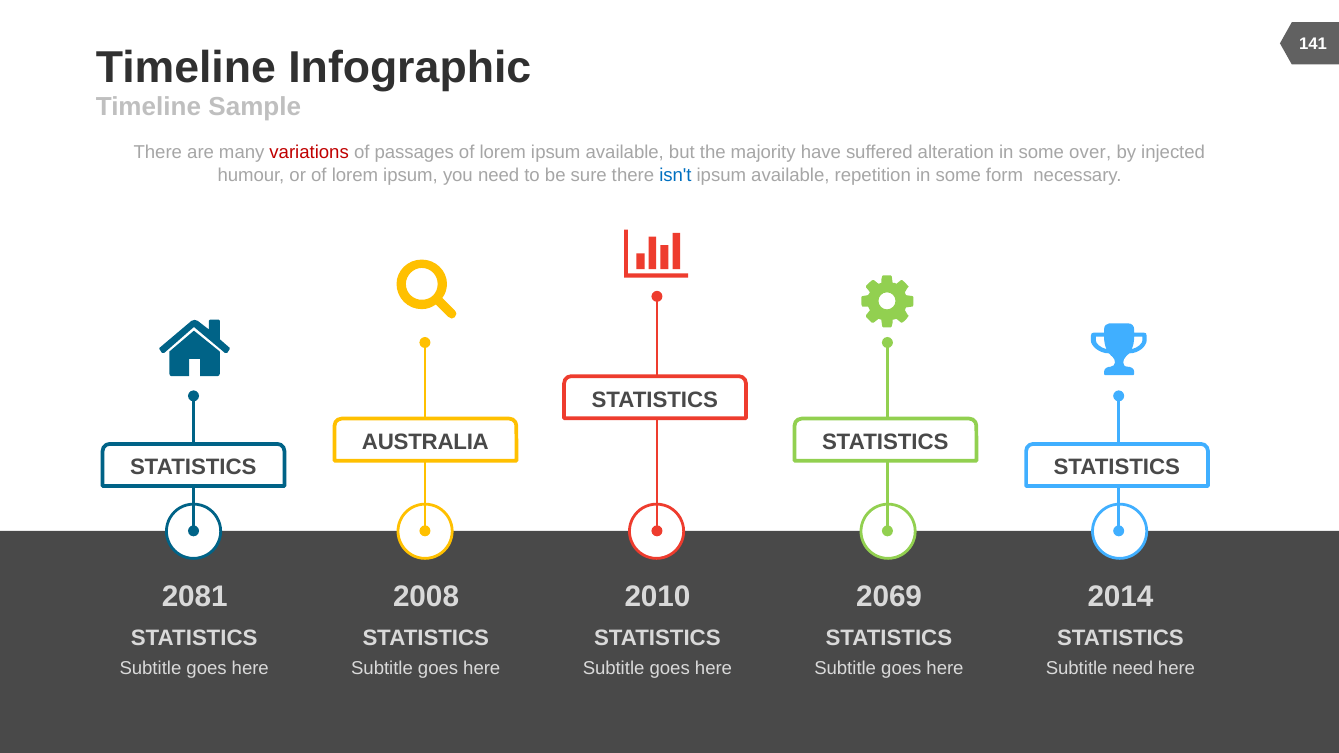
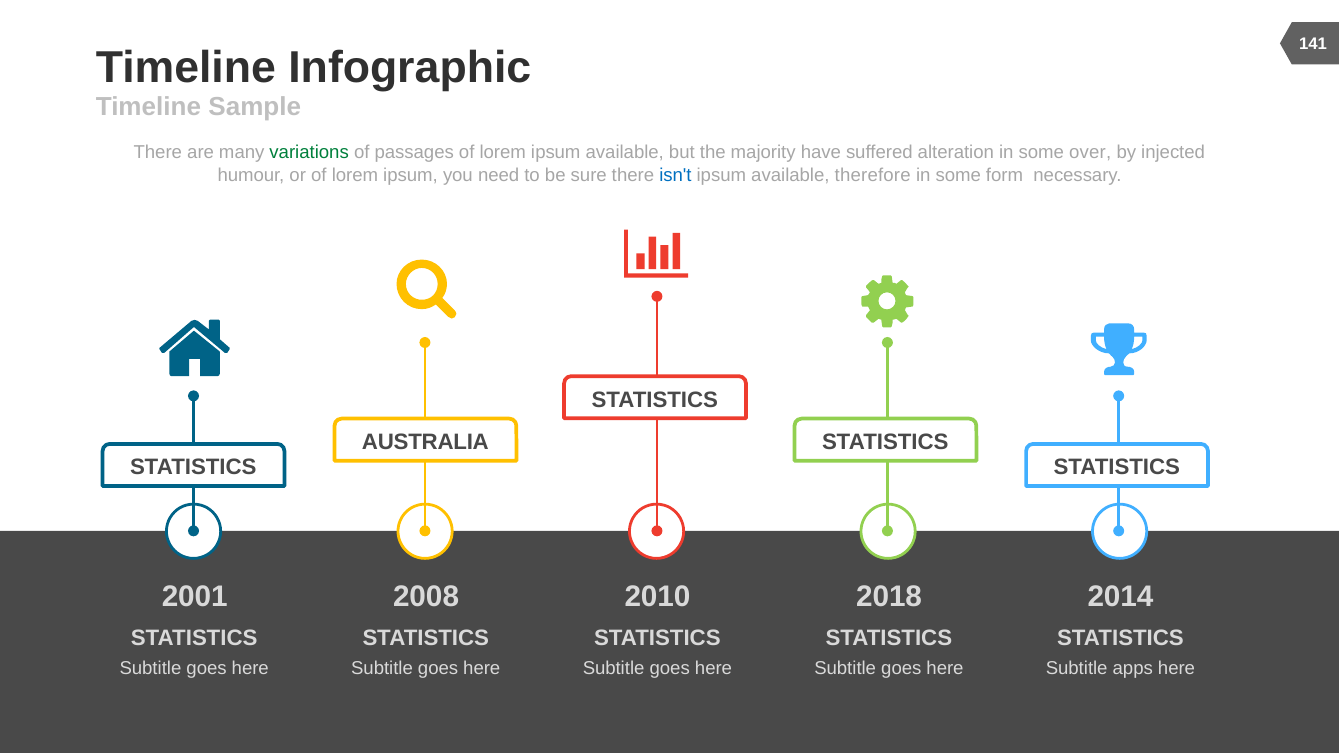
variations colour: red -> green (309, 153)
repetition: repetition -> therefore (873, 175)
2081: 2081 -> 2001 (195, 597)
2069: 2069 -> 2018 (889, 597)
Subtitle need: need -> apps (1133, 668)
